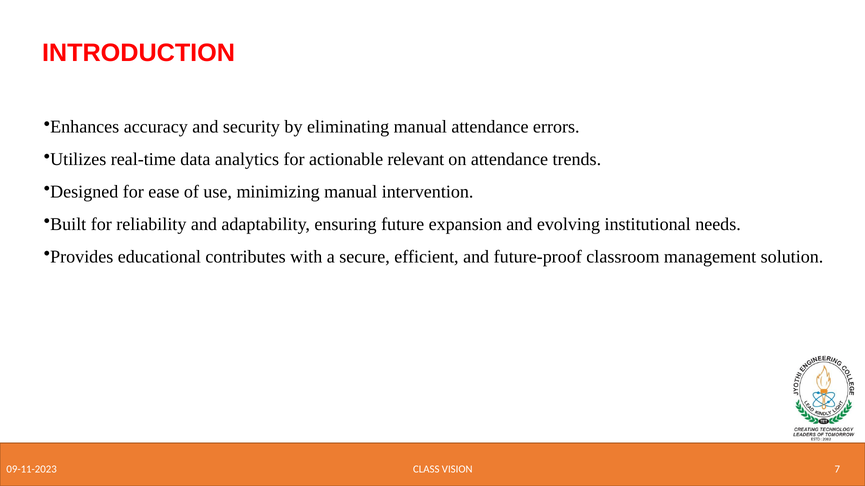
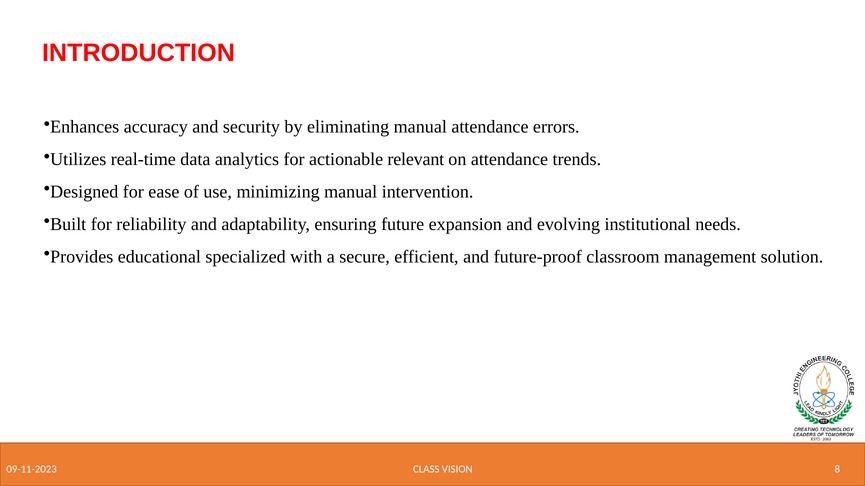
contributes: contributes -> specialized (246, 257)
7: 7 -> 8 (837, 470)
